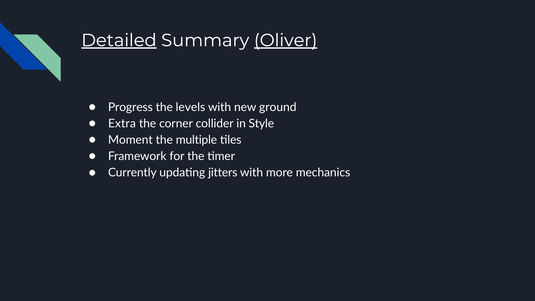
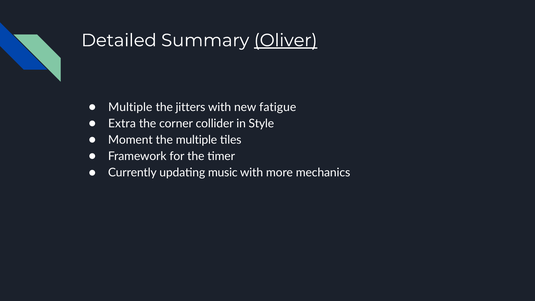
Detailed underline: present -> none (119, 40)
Progress: Progress -> Multiple (130, 107)
levels: levels -> jitters (190, 107)
ground: ground -> fatigue (278, 107)
jitters: jitters -> music (223, 173)
